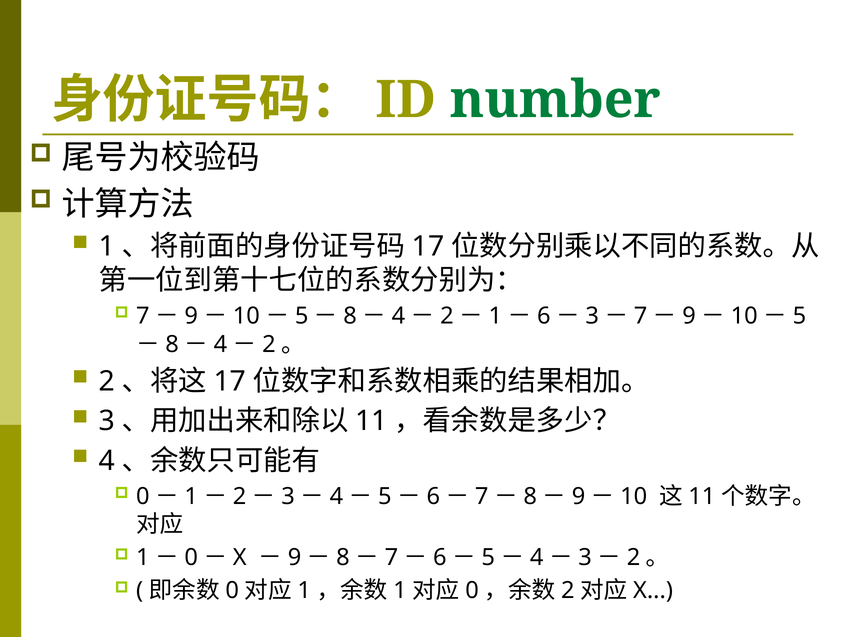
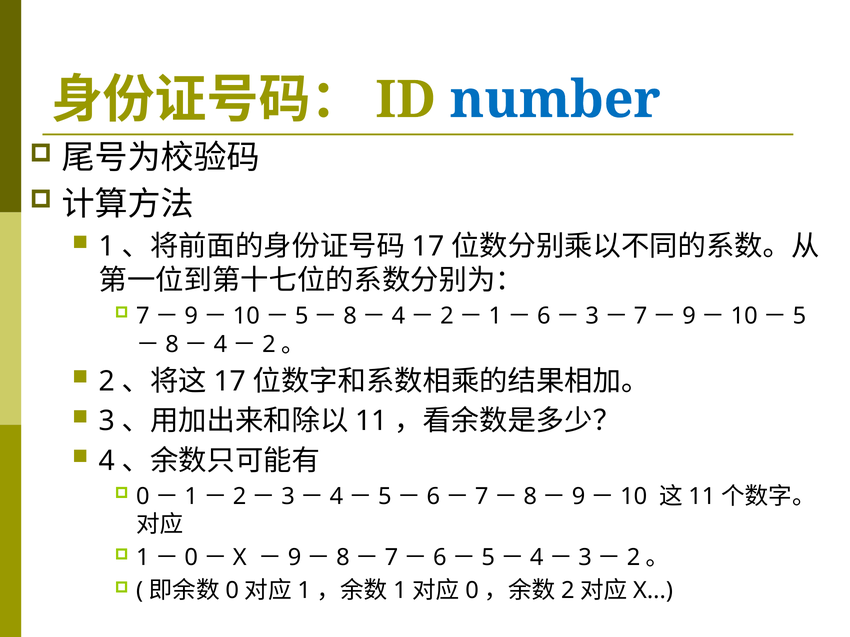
number colour: green -> blue (555, 100)
